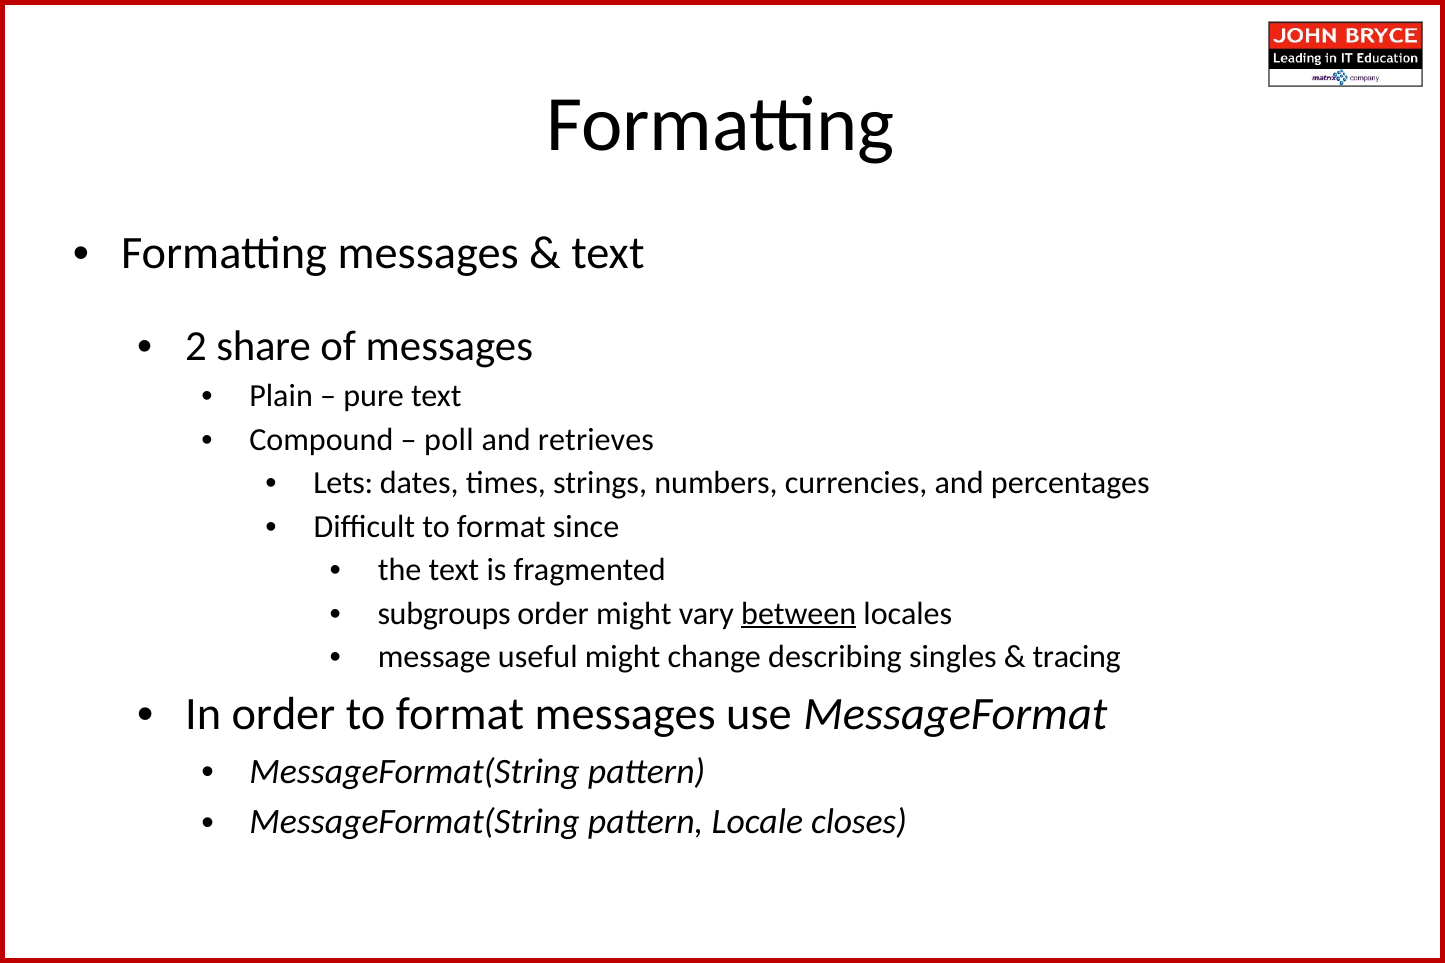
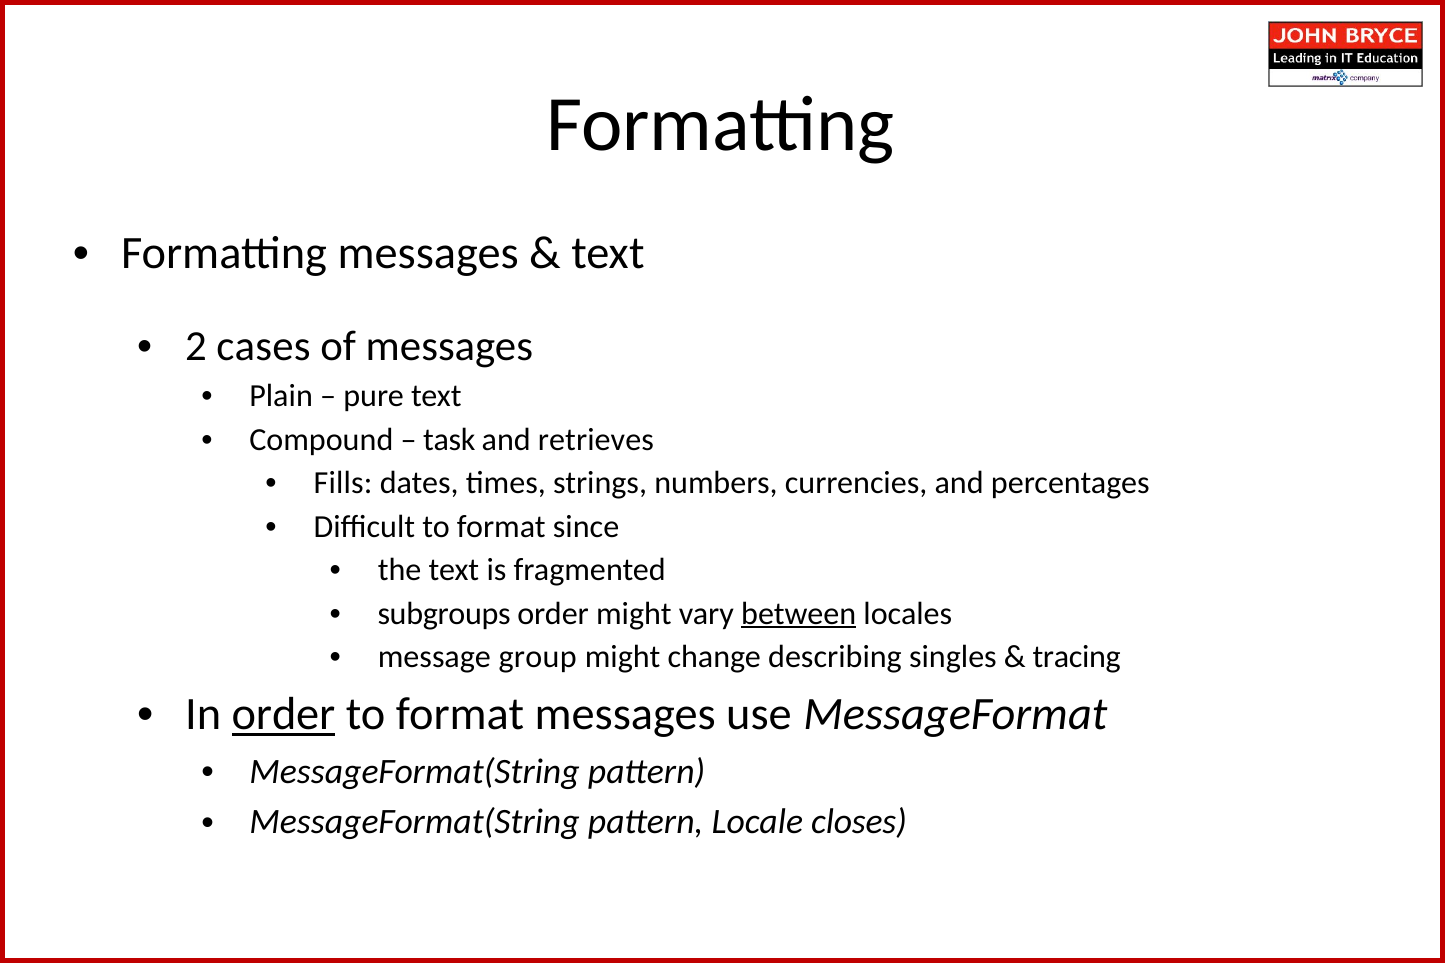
share: share -> cases (264, 346)
poll: poll -> task (449, 440)
Lets: Lets -> Fills (343, 483)
useful: useful -> group (538, 657)
order underline: none -> present (283, 715)
